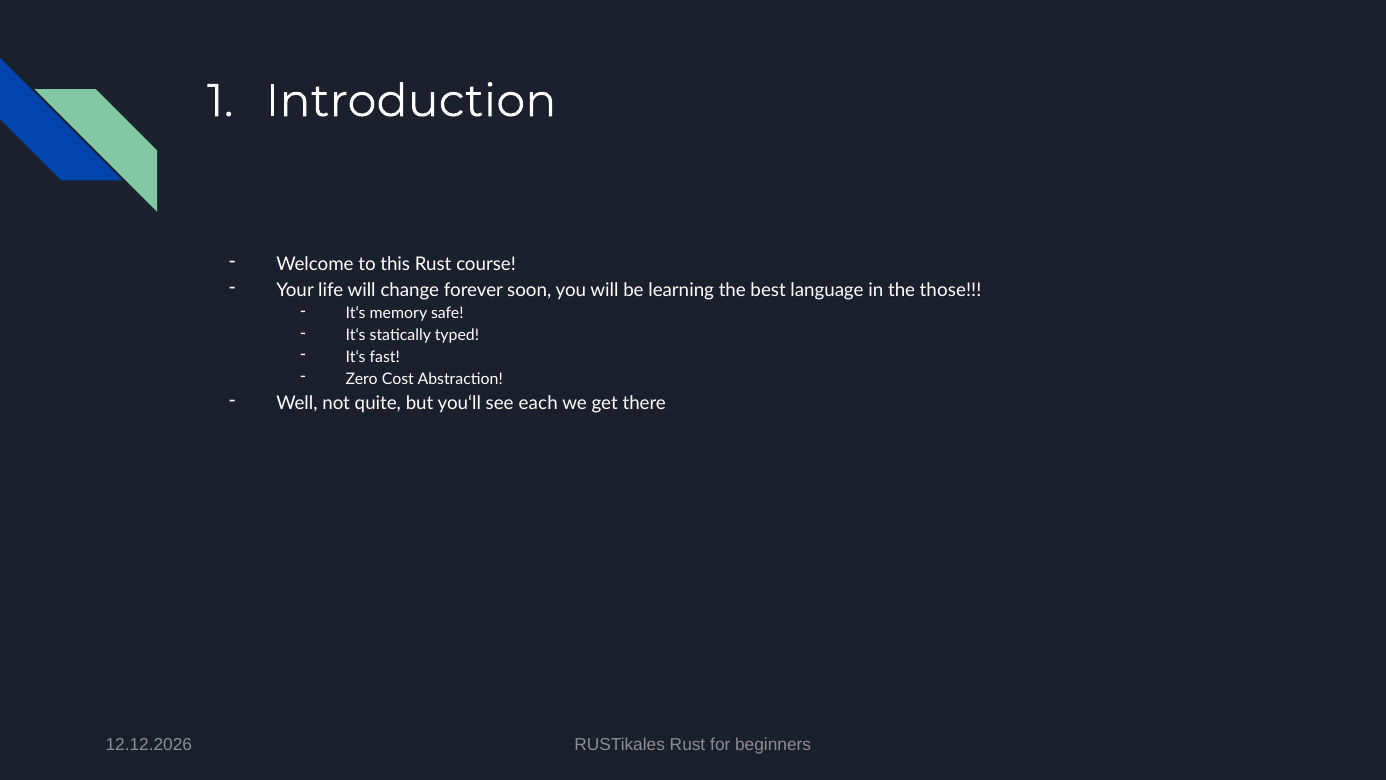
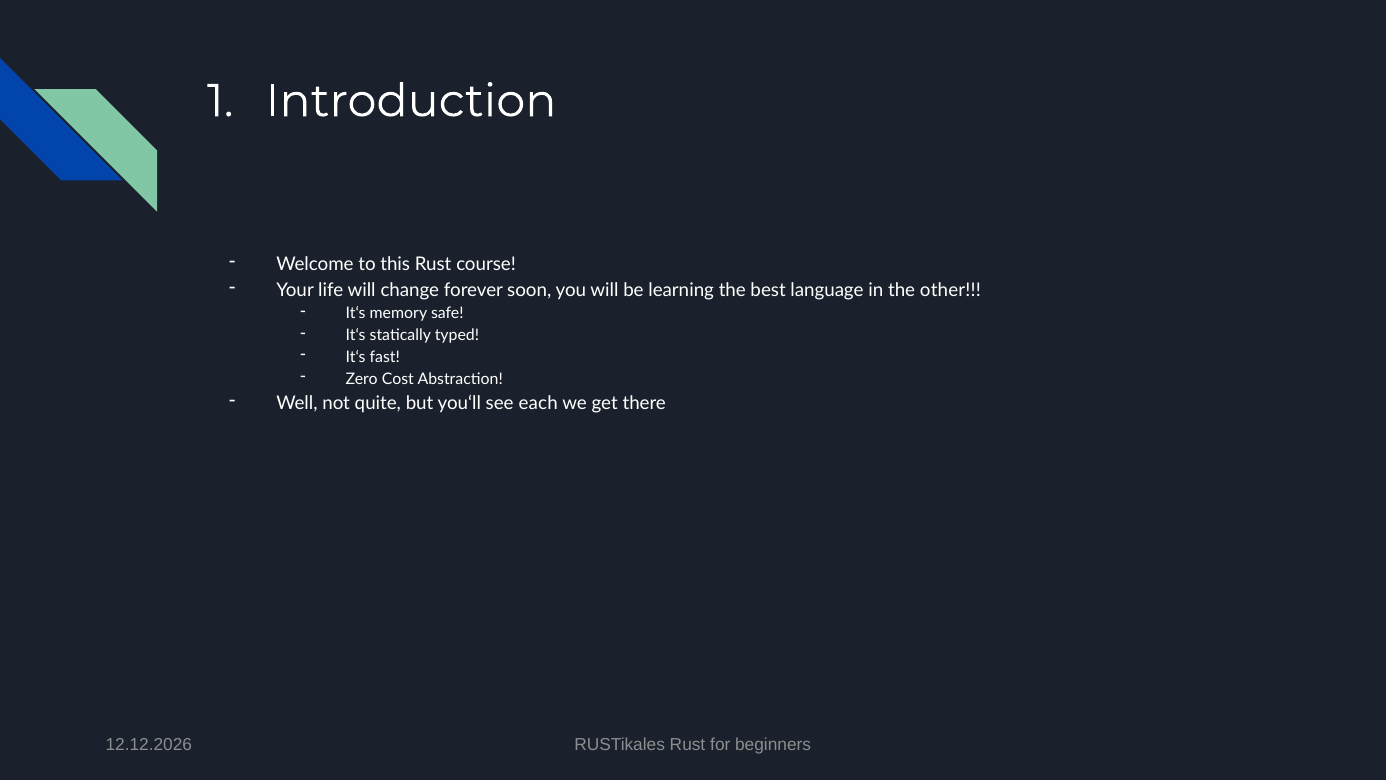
those: those -> other (950, 290)
